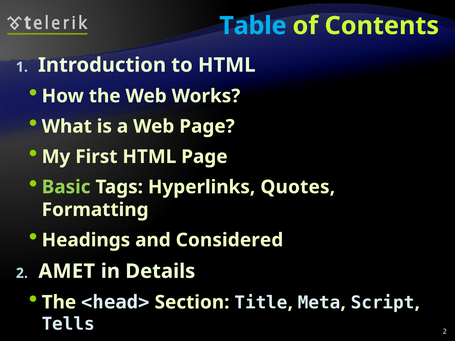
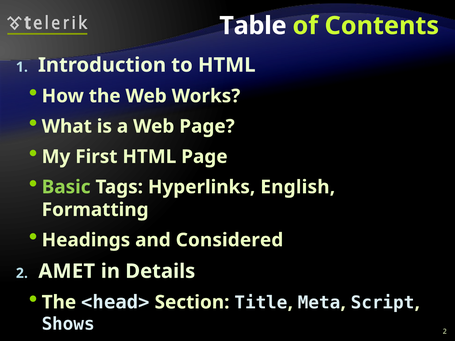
Table colour: light blue -> white (253, 26)
Quotes: Quotes -> English (298, 187)
Tells: Tells -> Shows (68, 324)
